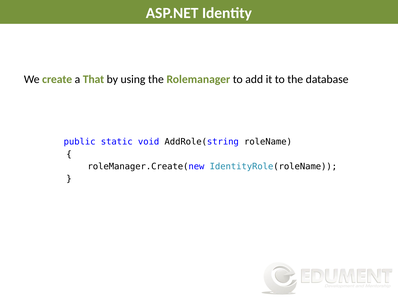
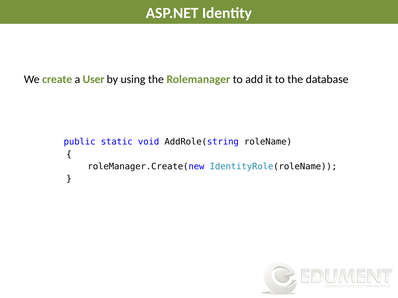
That: That -> User (94, 79)
